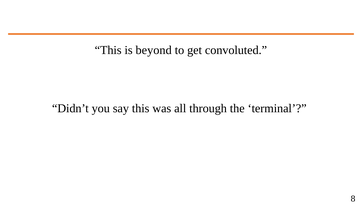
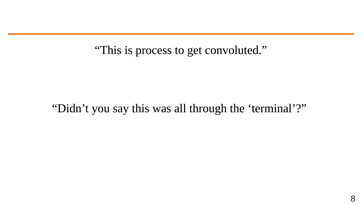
beyond: beyond -> process (154, 50)
